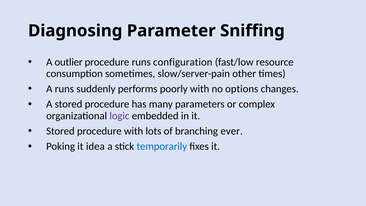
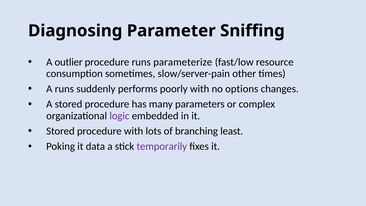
configuration: configuration -> parameterize (183, 62)
ever: ever -> least (232, 131)
idea: idea -> data (95, 146)
temporarily colour: blue -> purple (162, 146)
